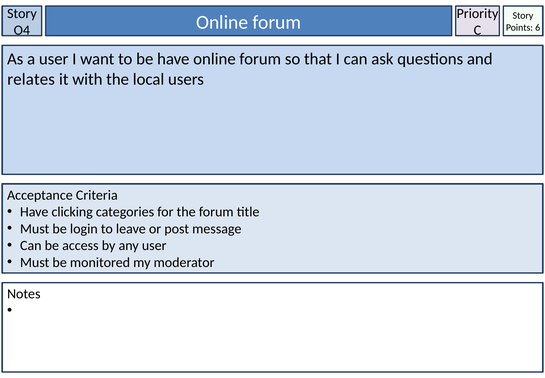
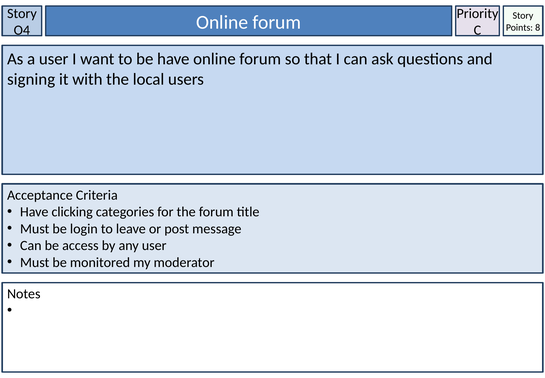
6: 6 -> 8 (538, 27)
relates: relates -> signing (31, 79)
